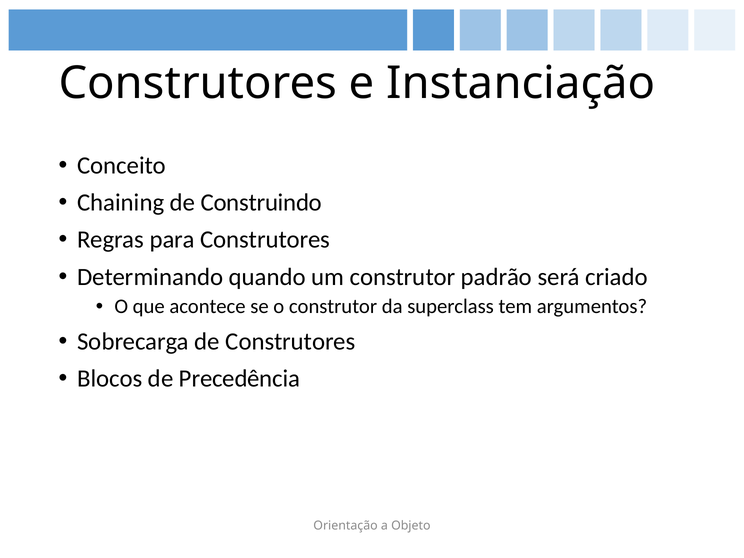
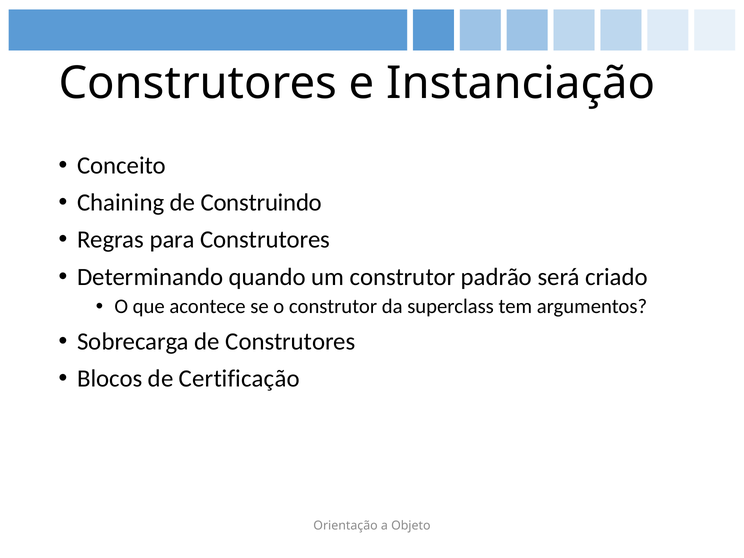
Precedência: Precedência -> Certificação (239, 379)
